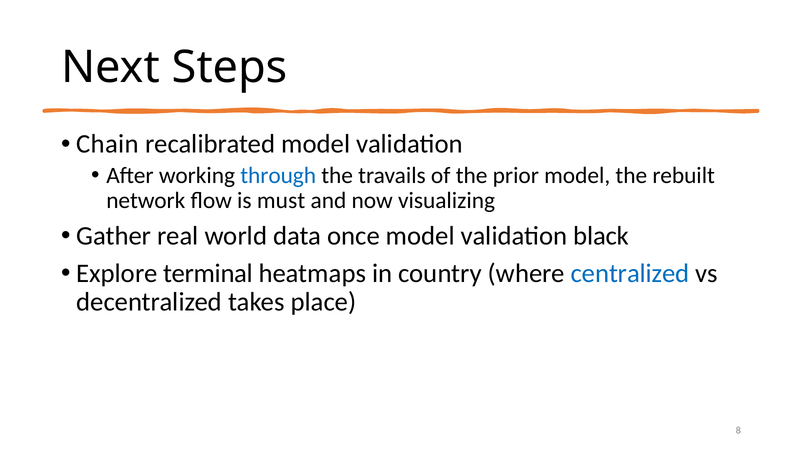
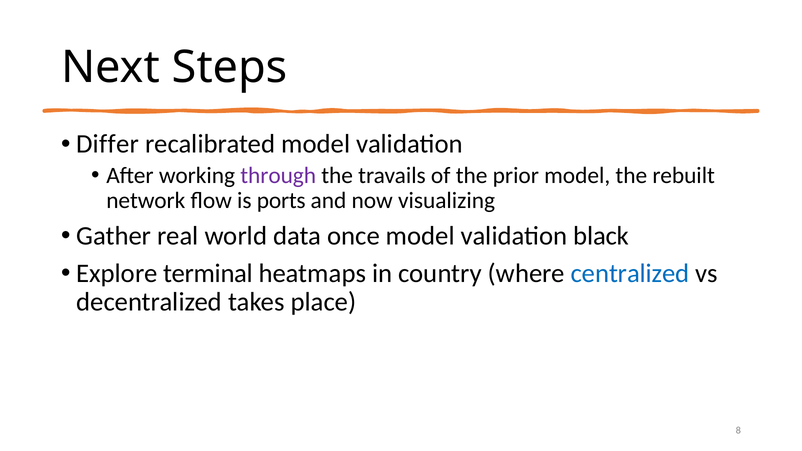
Chain: Chain -> Differ (108, 144)
through colour: blue -> purple (278, 175)
must: must -> ports (281, 201)
